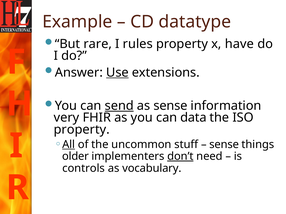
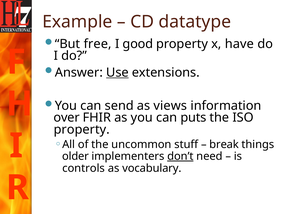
rare: rare -> free (98, 44)
rules: rules -> good (138, 44)
send underline: present -> none (119, 106)
as sense: sense -> views (170, 106)
very: very -> over (67, 118)
data: data -> puts (193, 118)
All underline: present -> none (69, 145)
sense: sense -> break (224, 145)
